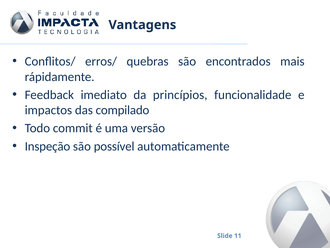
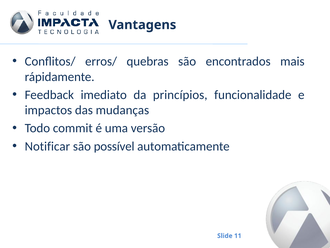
compilado: compilado -> mudanças (122, 110)
Inspeção: Inspeção -> Notificar (47, 146)
